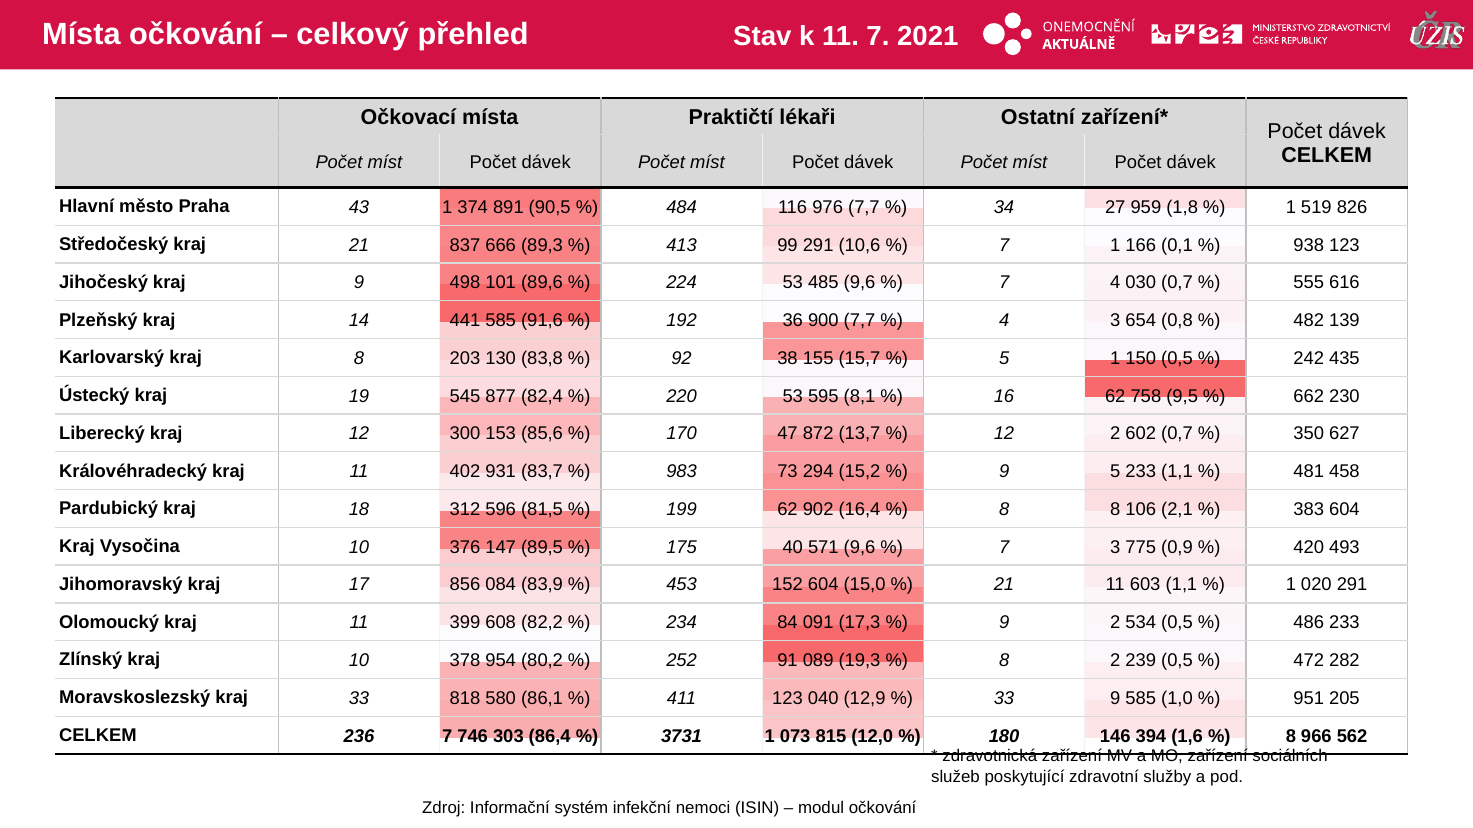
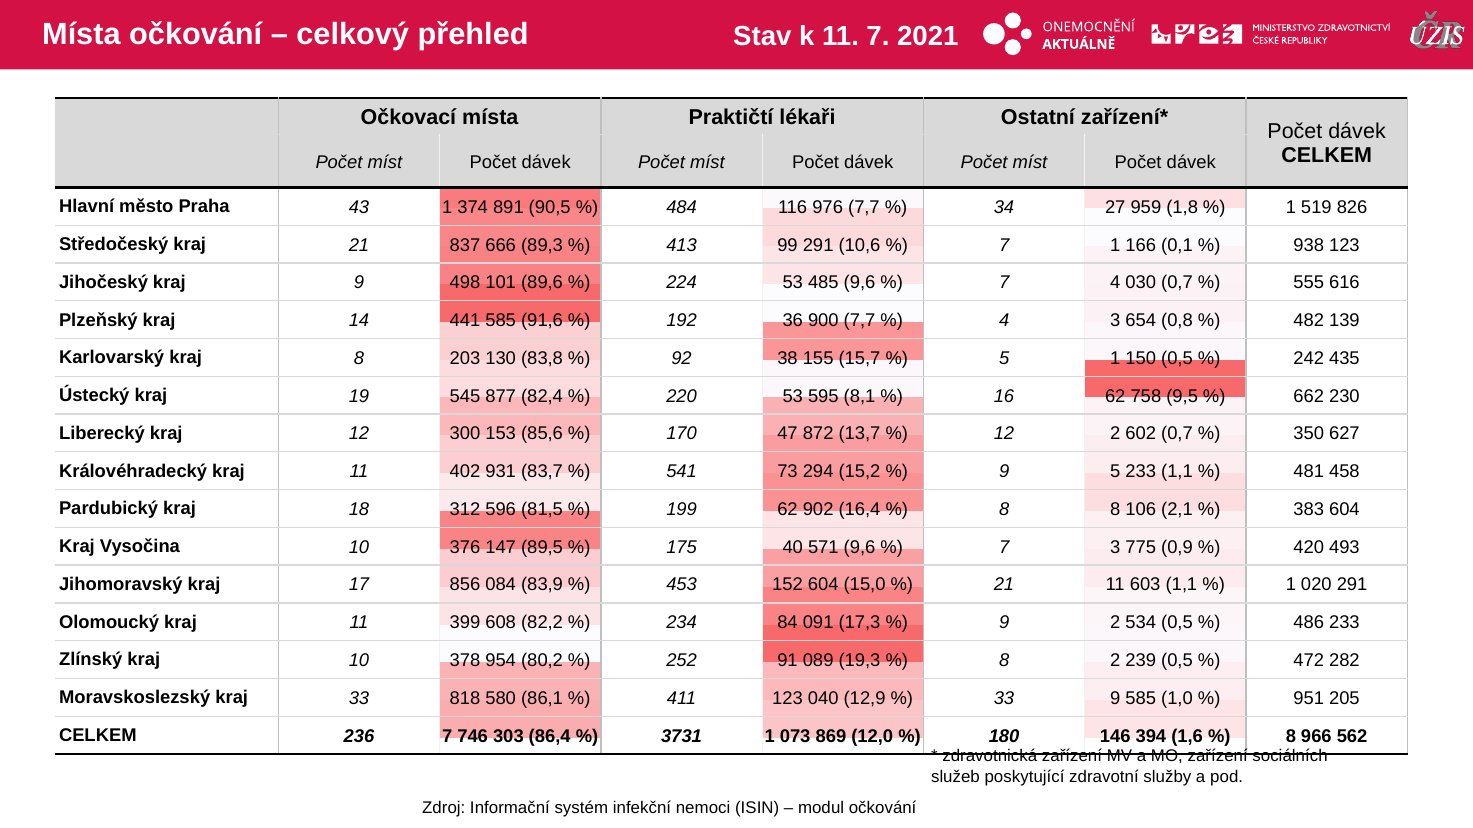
983: 983 -> 541 (682, 472)
815: 815 -> 869 (831, 736)
